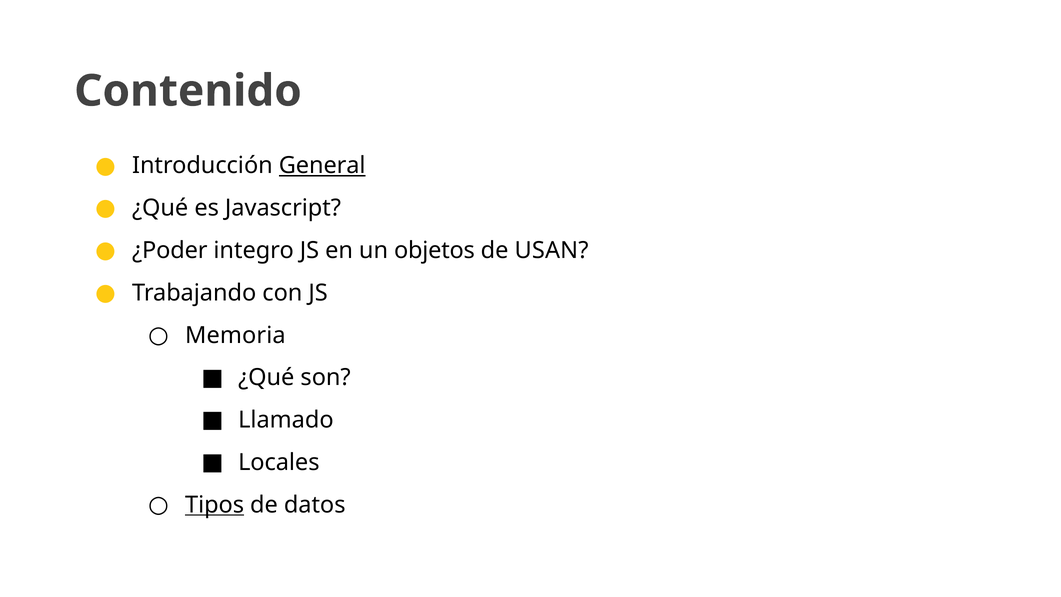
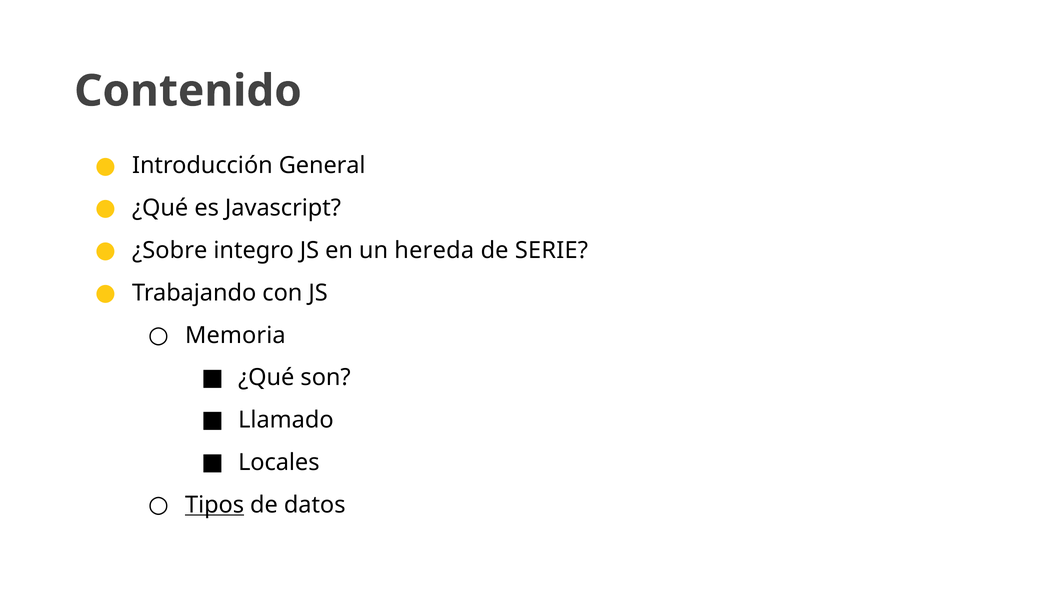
General underline: present -> none (322, 166)
¿Poder: ¿Poder -> ¿Sobre (170, 250)
objetos: objetos -> hereda (434, 250)
USAN: USAN -> SERIE (551, 250)
